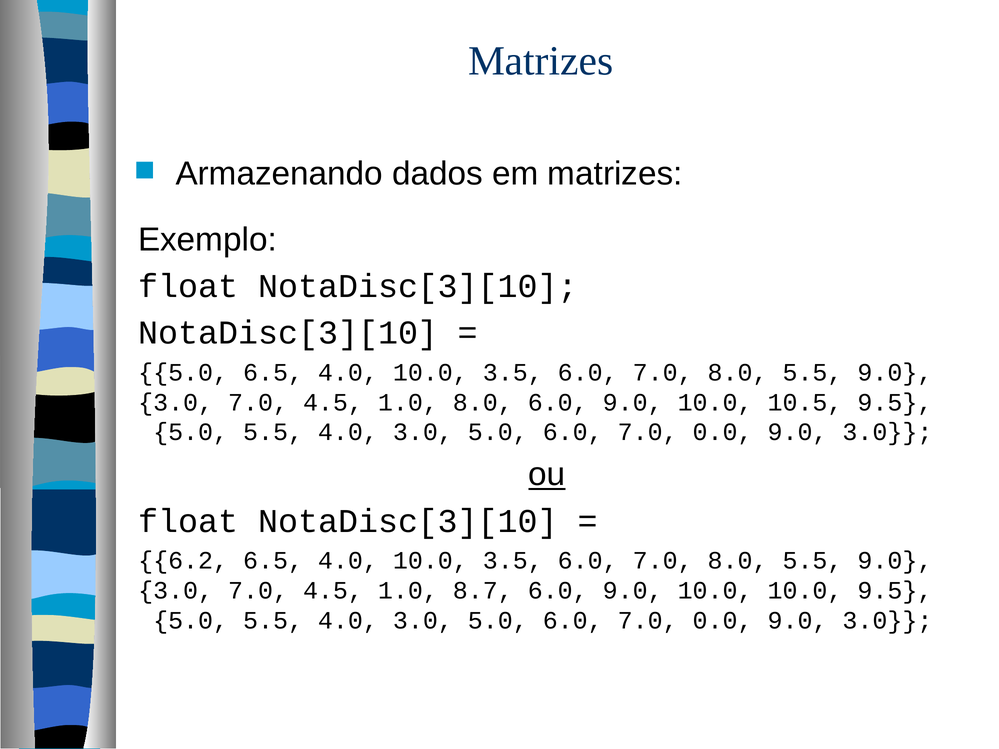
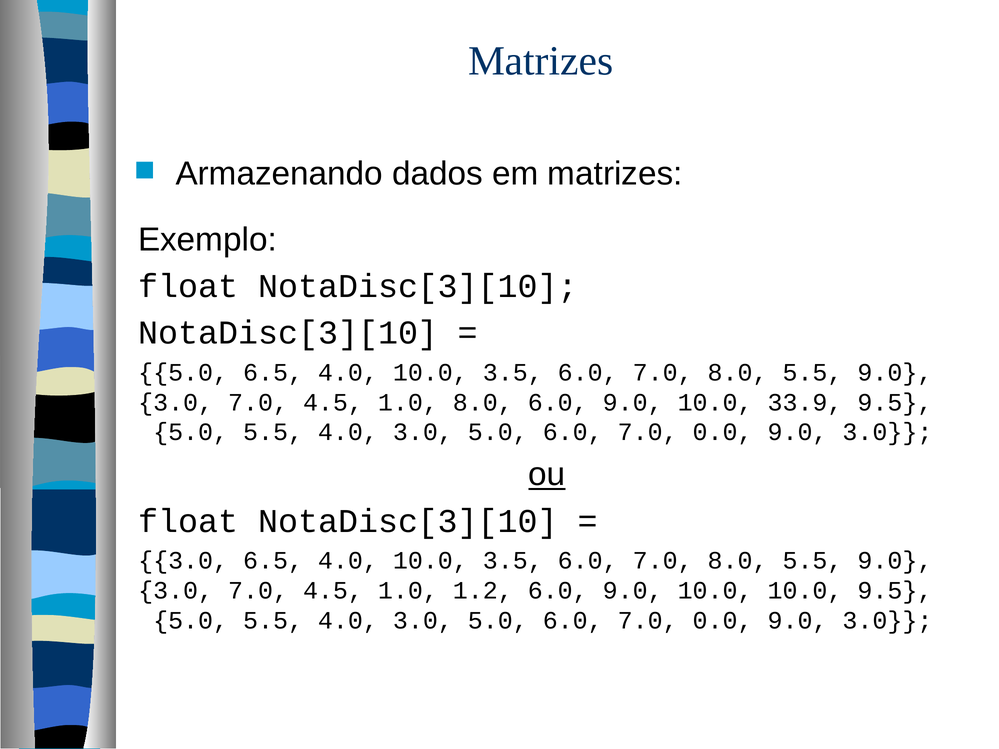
10.5: 10.5 -> 33.9 (805, 402)
6.2: 6.2 -> 3.0 (183, 561)
8.7: 8.7 -> 1.2 (483, 591)
